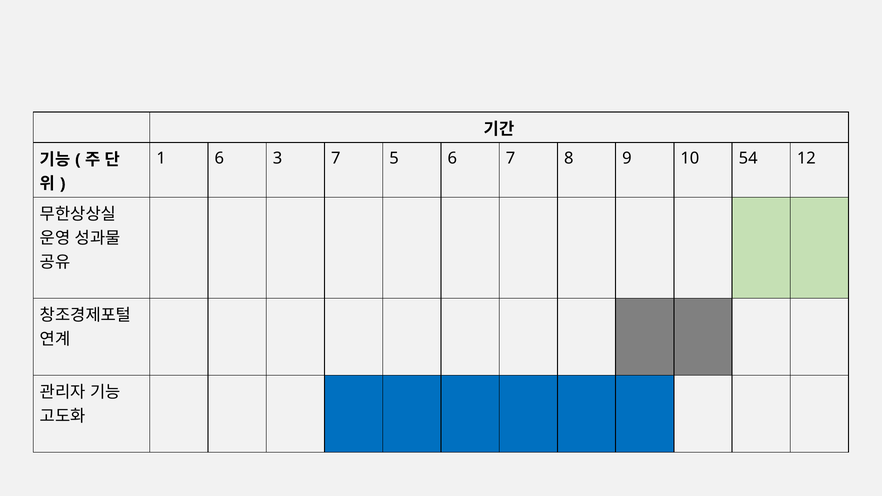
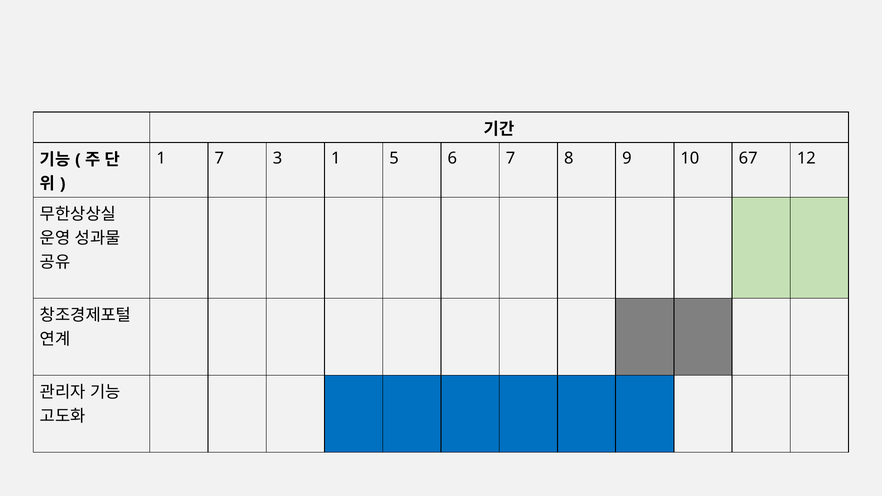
1 6: 6 -> 7 (219, 158)
3 7: 7 -> 1 (336, 158)
54: 54 -> 67 (748, 158)
